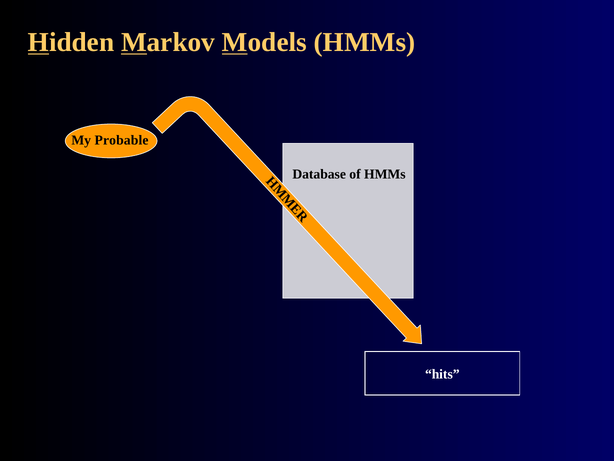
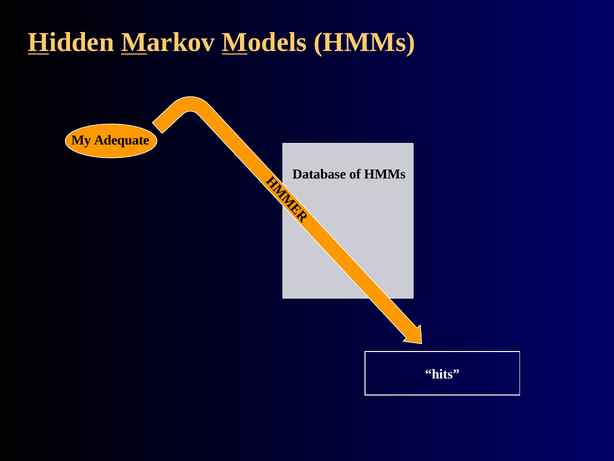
Probable: Probable -> Adequate (122, 140)
